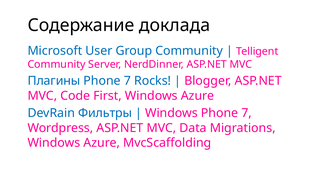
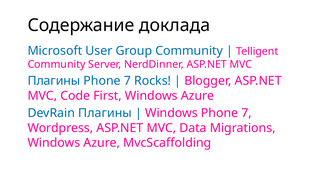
DevRain Фильтры: Фильтры -> Плагины (105, 113)
